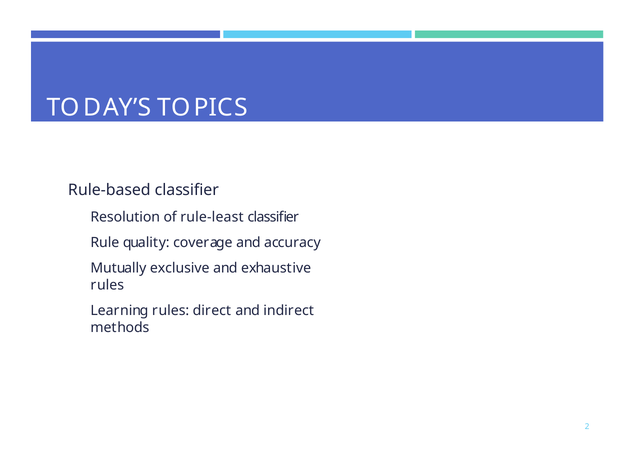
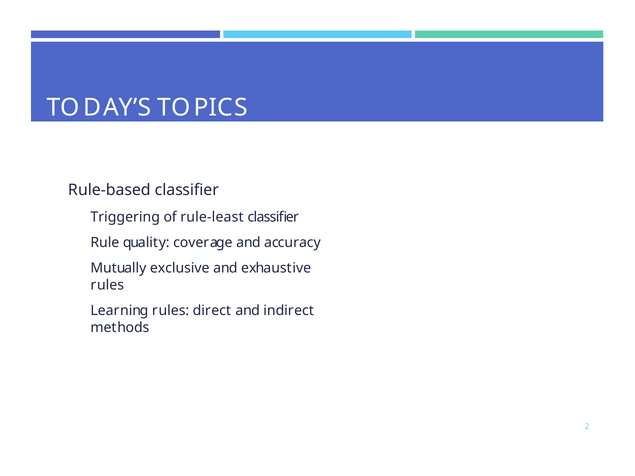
Resolution: Resolution -> Triggering (125, 217)
